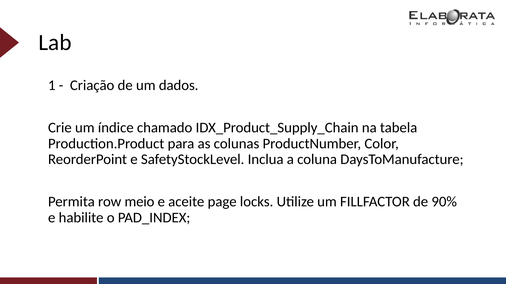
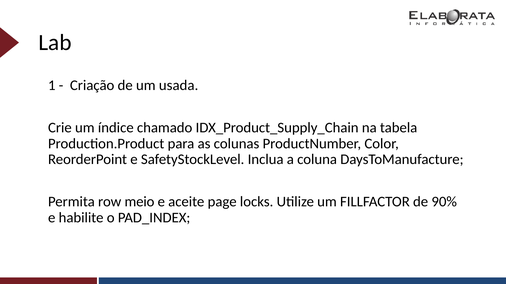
dados: dados -> usada (179, 86)
